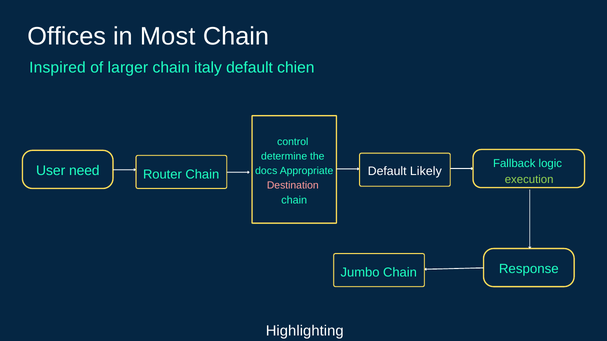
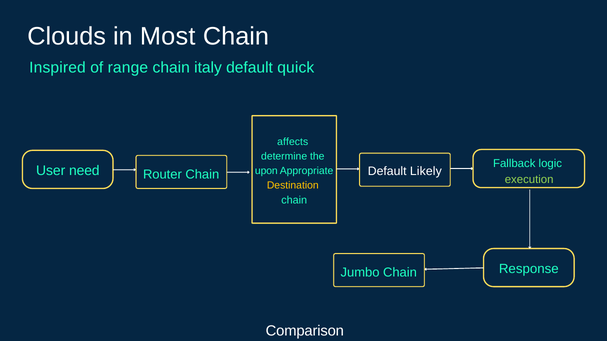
Offices: Offices -> Clouds (67, 36)
larger: larger -> range (128, 68)
chien: chien -> quick (296, 68)
control: control -> affects (293, 142)
docs: docs -> upon (266, 171)
Destination colour: pink -> yellow (293, 185)
Highlighting: Highlighting -> Comparison (305, 331)
